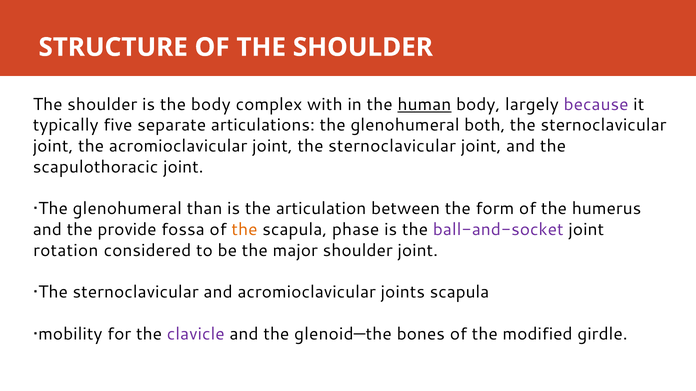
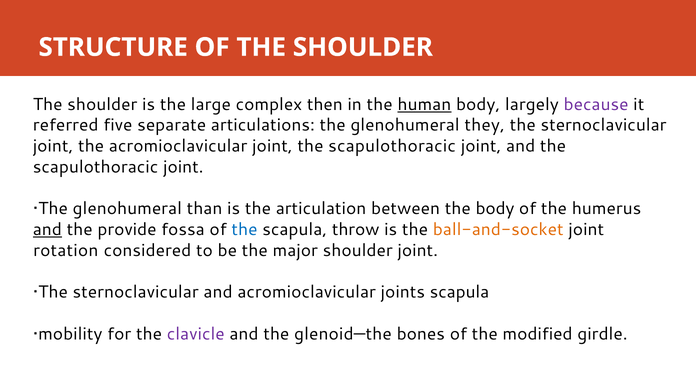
the body: body -> large (211, 105)
with: with -> then (325, 105)
typically: typically -> referred (66, 125)
both: both -> they (485, 125)
acromioclavicular joint the sternoclavicular: sternoclavicular -> scapulothoracic (392, 146)
the form: form -> body (495, 209)
and underline: none -> present (47, 230)
the colour: orange -> blue (245, 230)
phase: phase -> throw (356, 230)
ball-and-socket colour: purple -> orange (498, 230)
